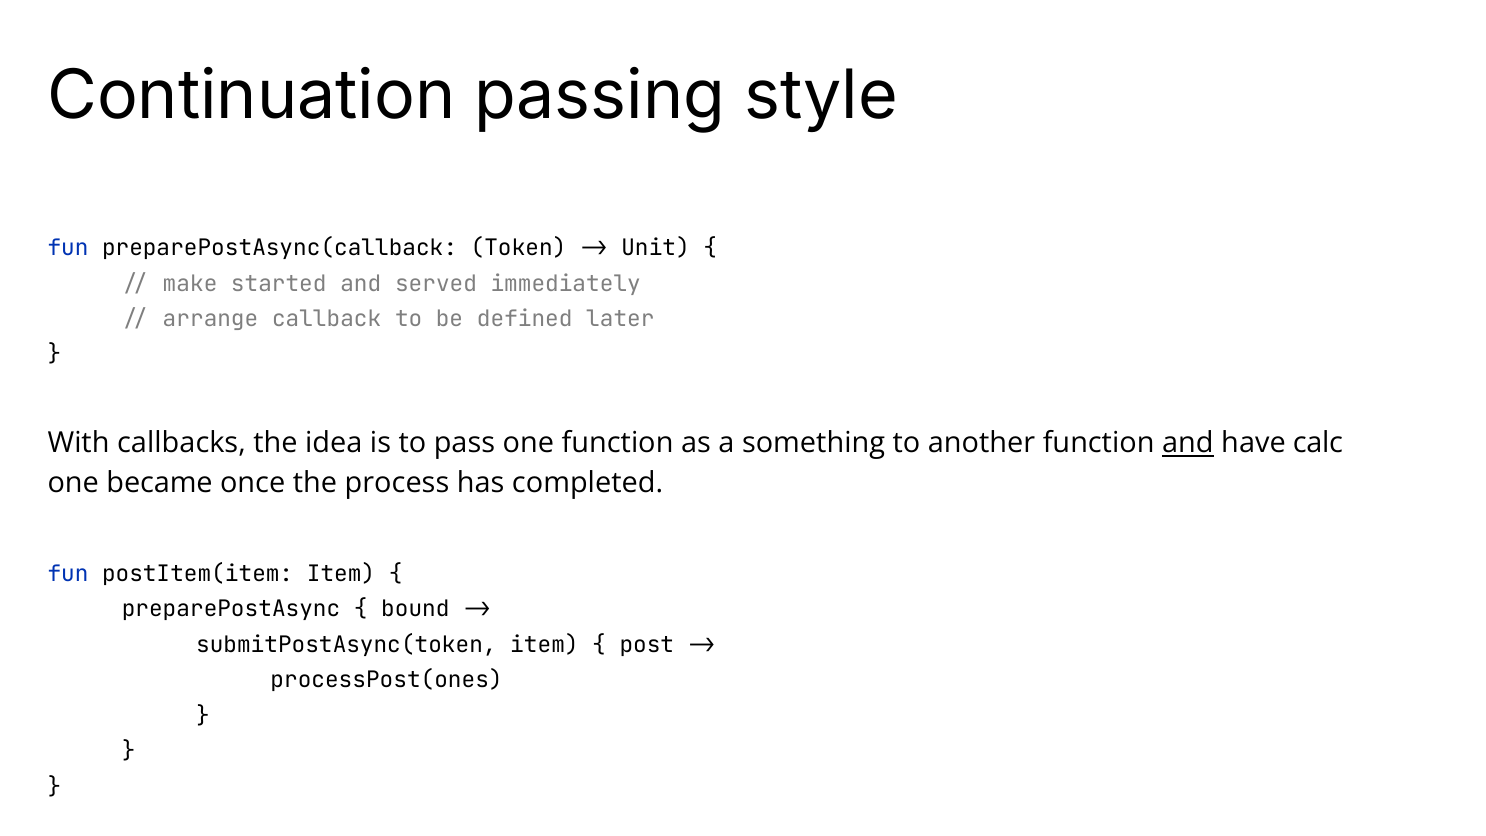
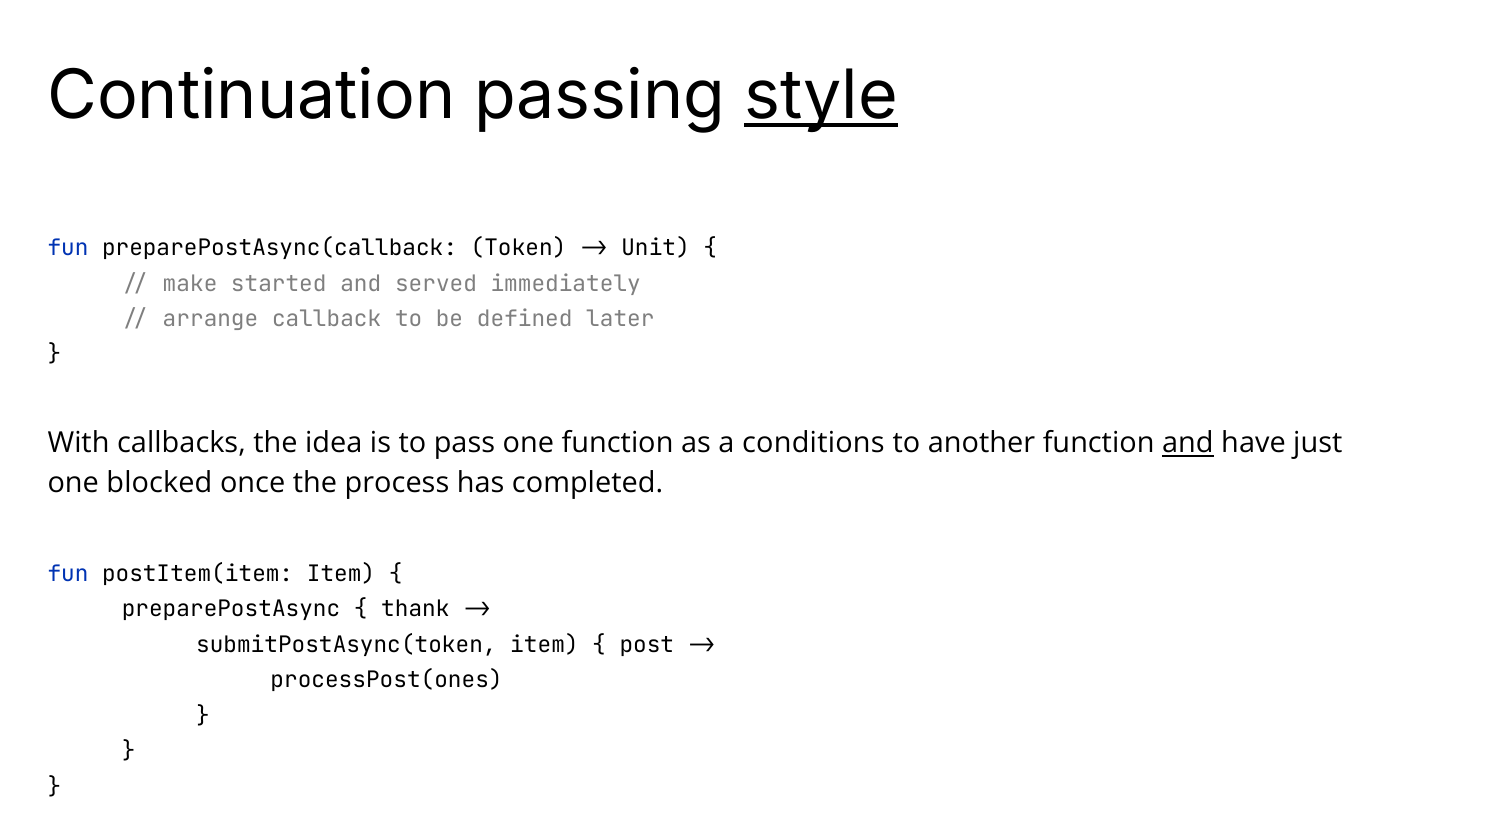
style underline: none -> present (821, 96)
something: something -> conditions (813, 443)
calc: calc -> just (1318, 443)
became: became -> blocked (159, 483)
bound: bound -> thank (415, 609)
